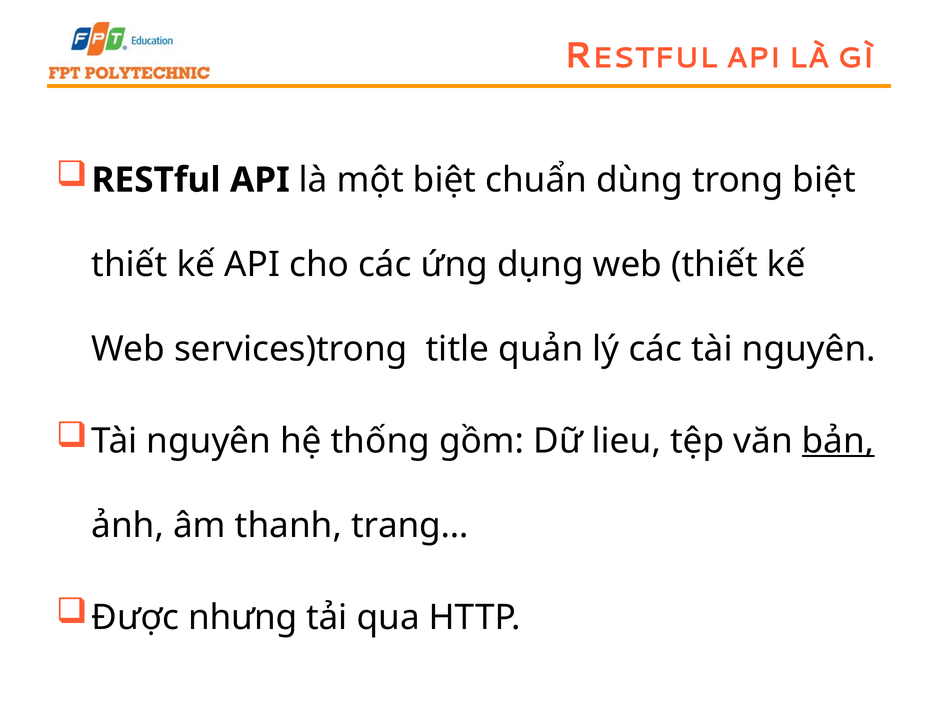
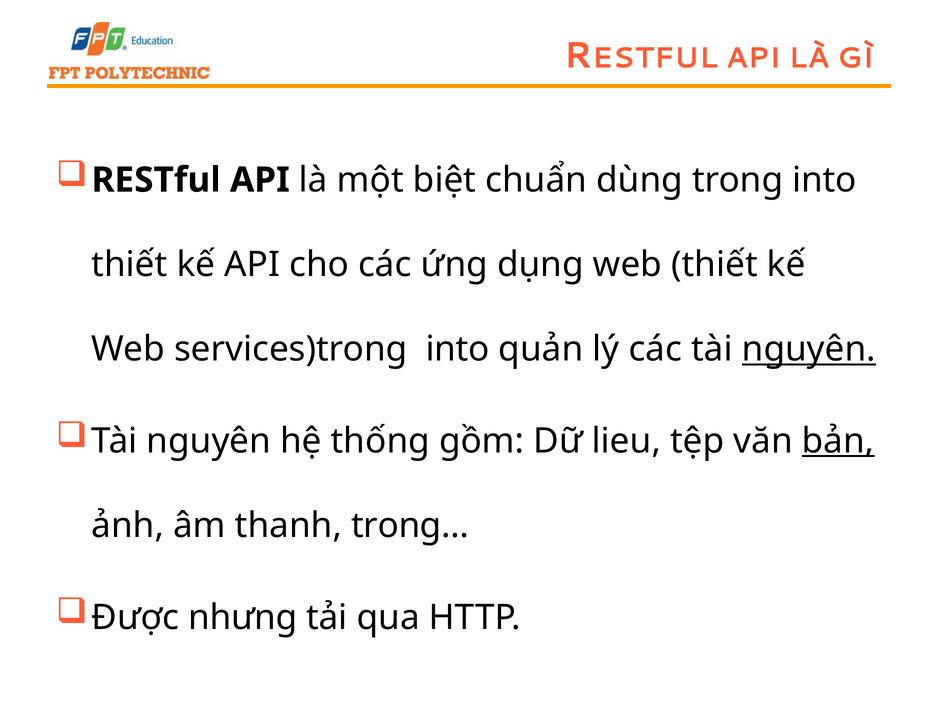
trong biệt: biệt -> into (824, 180)
services)trong title: title -> into (458, 349)
nguyên underline: none -> present (809, 349)
trang…: trang… -> trong… (410, 525)
